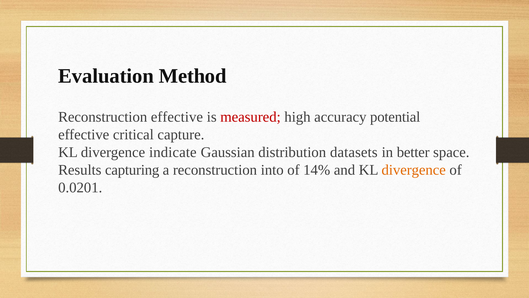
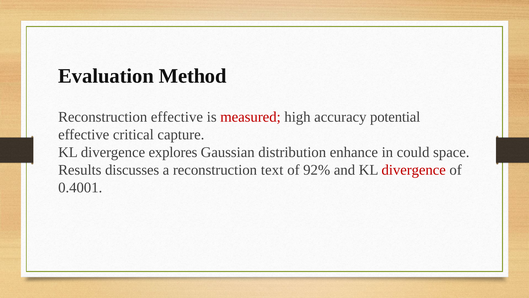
indicate: indicate -> explores (173, 152)
datasets: datasets -> enhance (354, 152)
better: better -> could (413, 152)
capturing: capturing -> discusses (132, 170)
into: into -> text (272, 170)
14%: 14% -> 92% (317, 170)
divergence colour: orange -> red (414, 170)
0.0201: 0.0201 -> 0.4001 (80, 187)
